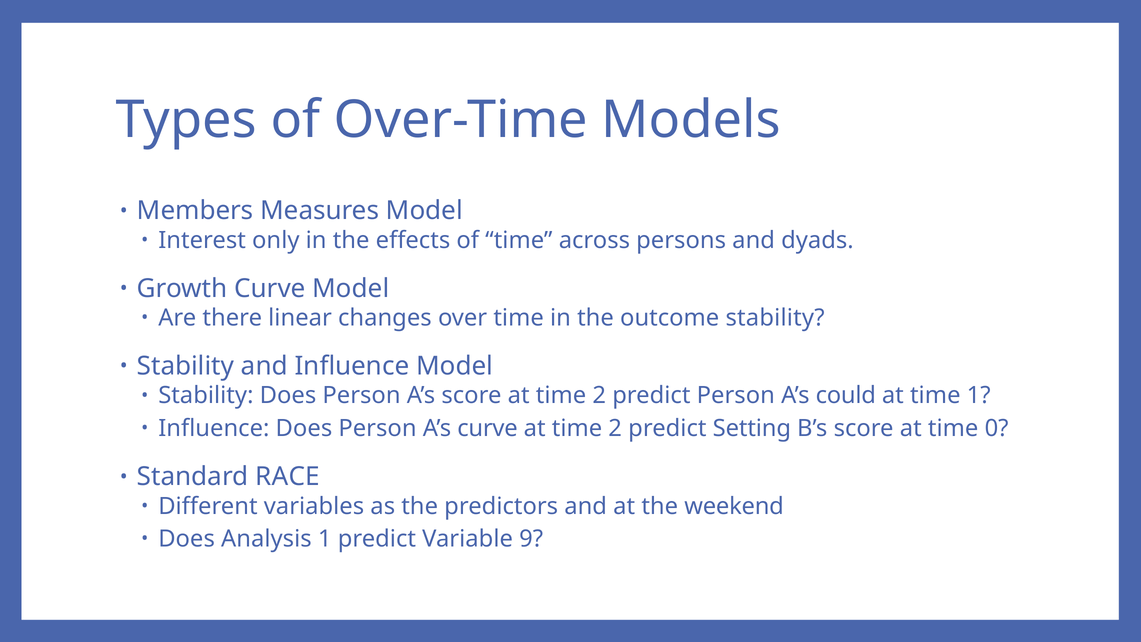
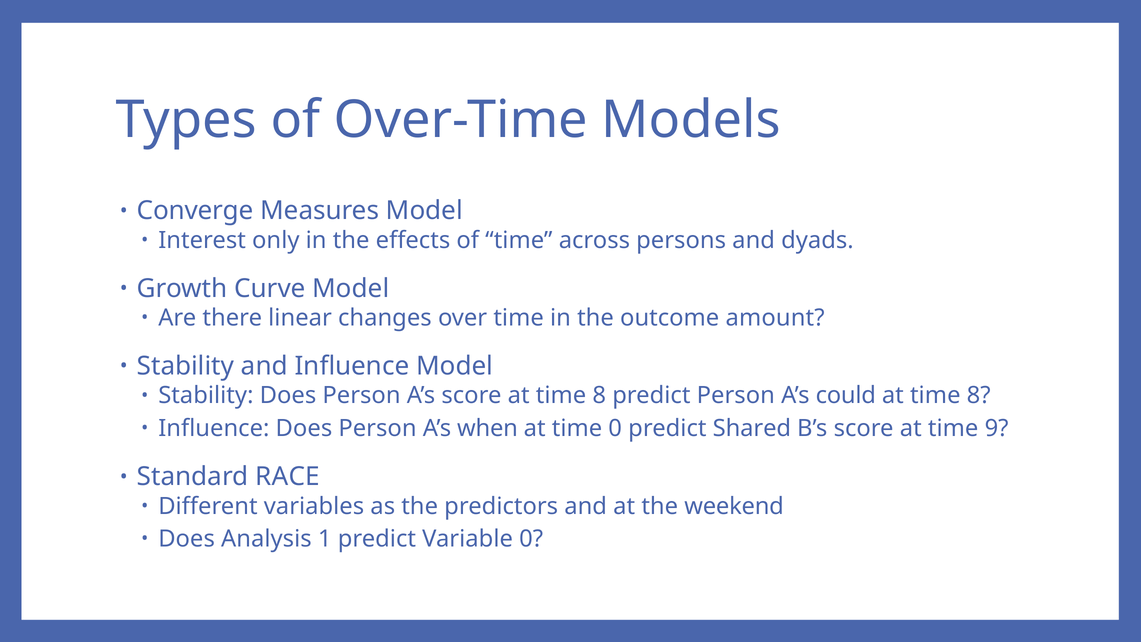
Members: Members -> Converge (195, 211)
outcome stability: stability -> amount (775, 318)
score at time 2: 2 -> 8 (599, 396)
1: 1 -> 8 (979, 396)
A’s curve: curve -> when (488, 428)
2: 2 -> 0 (615, 428)
Setting: Setting -> Shared (752, 428)
0: 0 -> 9 (997, 428)
Variable 9: 9 -> 0 (531, 539)
